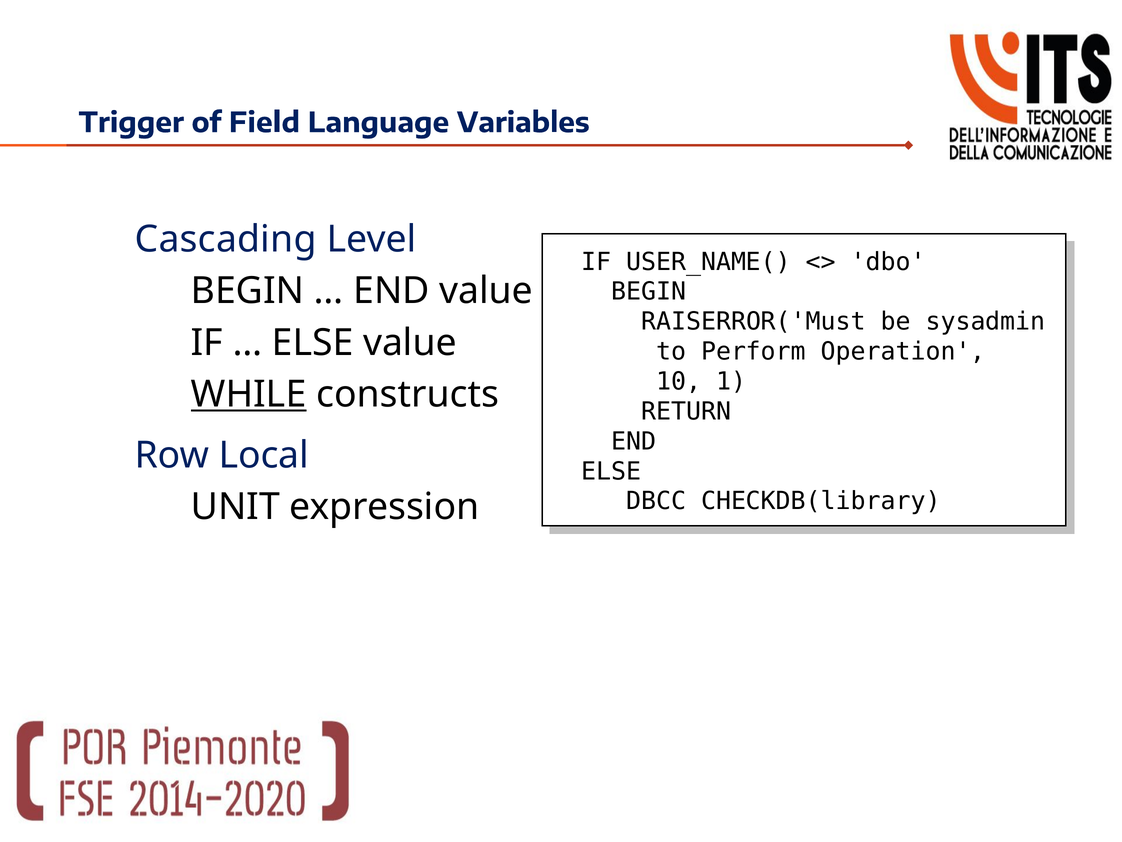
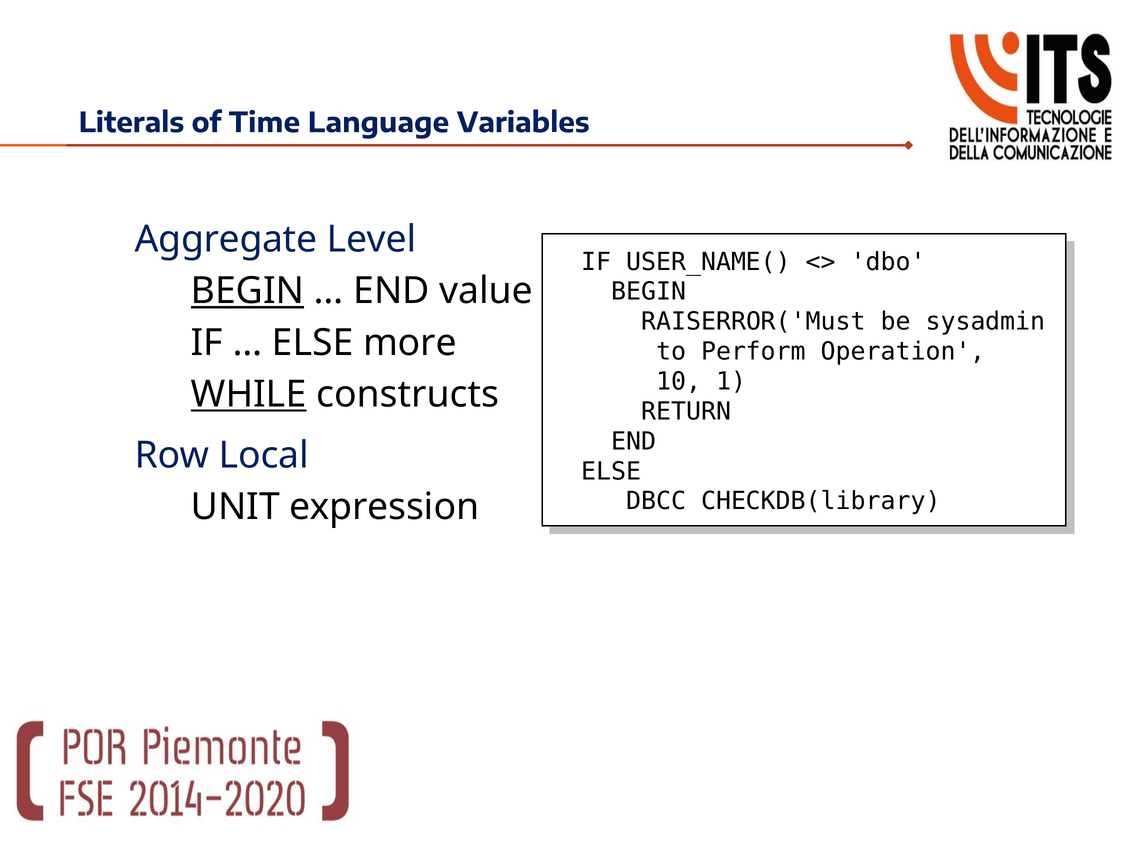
Trigger: Trigger -> Literals (131, 123)
Field: Field -> Time (265, 123)
Cascading: Cascading -> Aggregate (226, 239)
BEGIN underline: none -> present (248, 291)
ELSE value: value -> more (410, 343)
